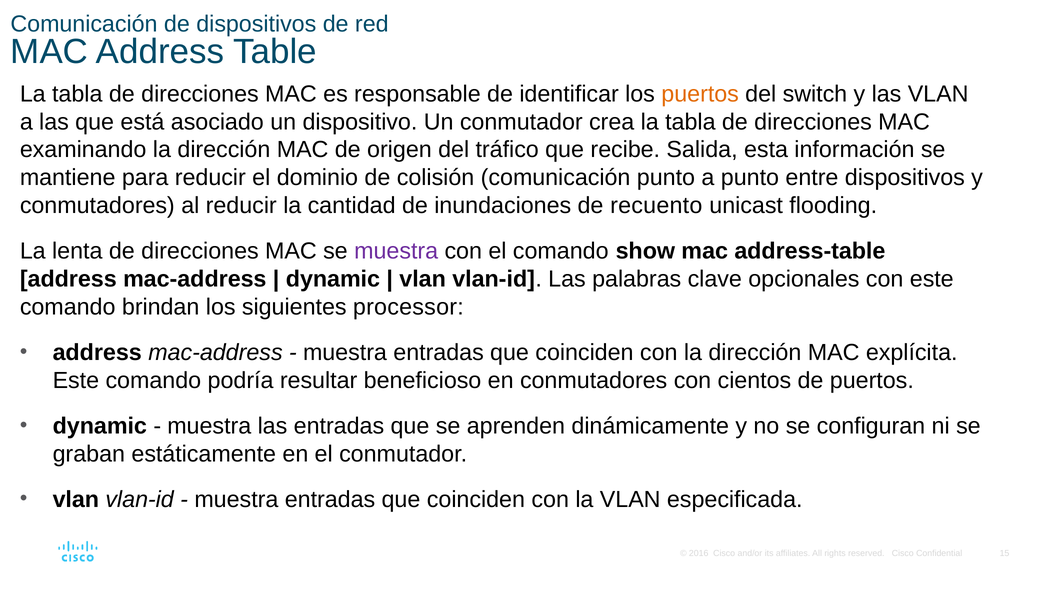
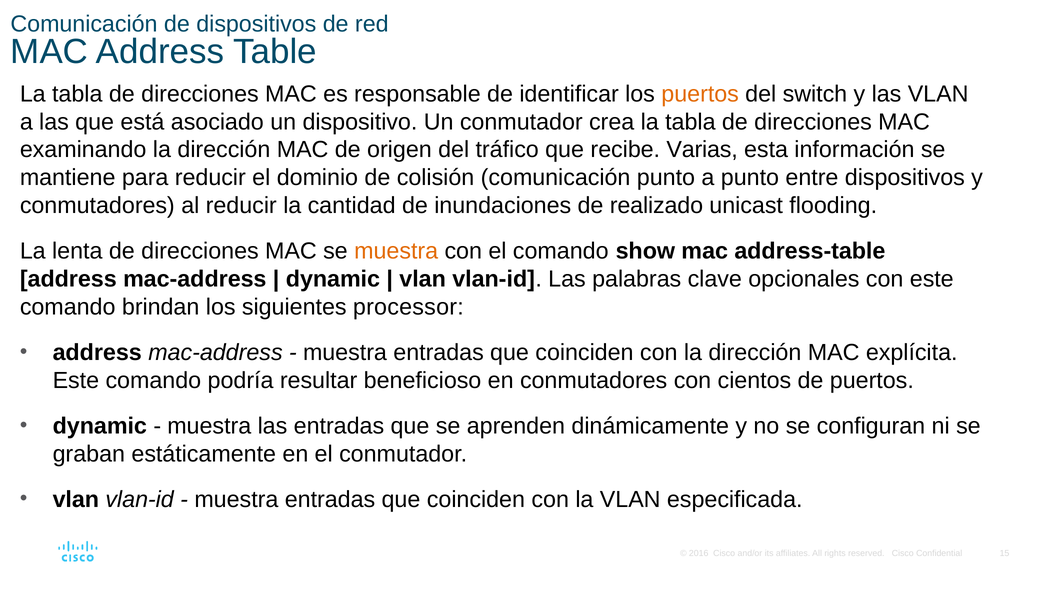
Salida: Salida -> Varias (702, 150)
recuento: recuento -> realizado (656, 206)
muestra colour: purple -> orange (396, 251)
